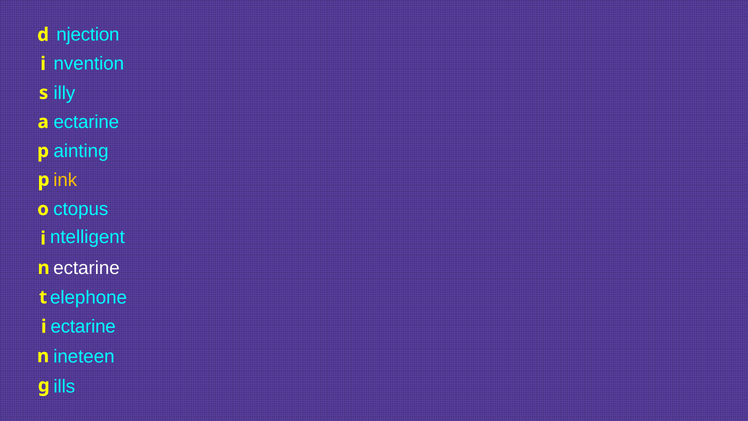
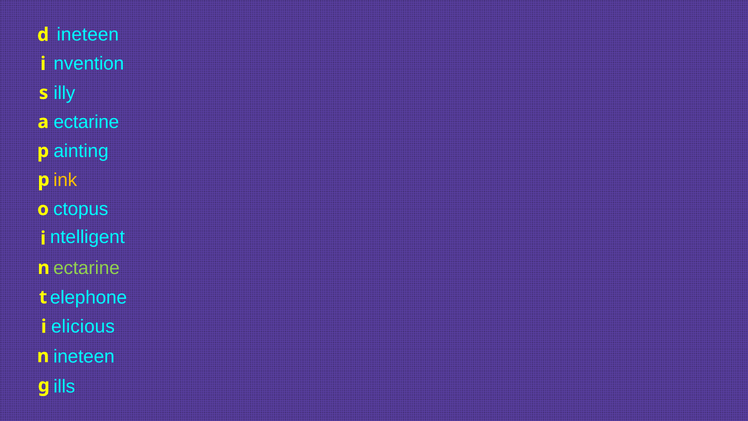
njection: njection -> ineteen (88, 34)
ectarine colour: white -> light green (87, 268)
ectarine: ectarine -> elicious (83, 326)
